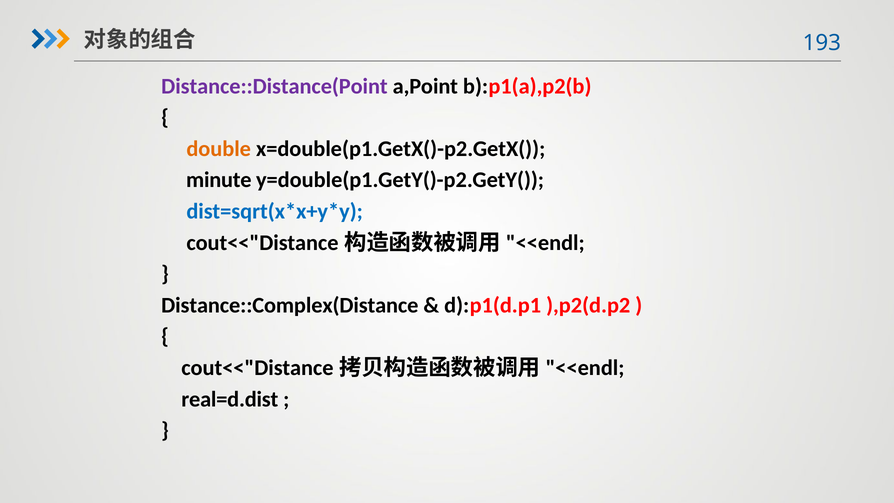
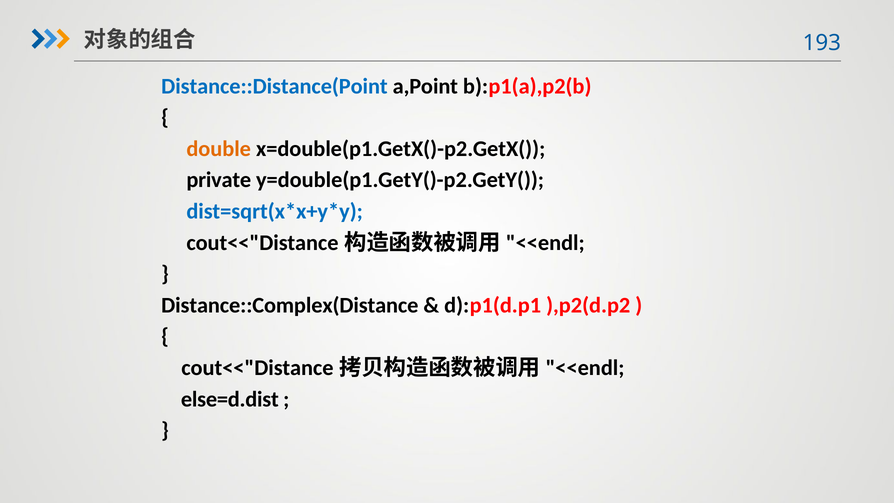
Distance::Distance(Point colour: purple -> blue (274, 86)
minute: minute -> private (219, 180)
real=d.dist: real=d.dist -> else=d.dist (230, 399)
